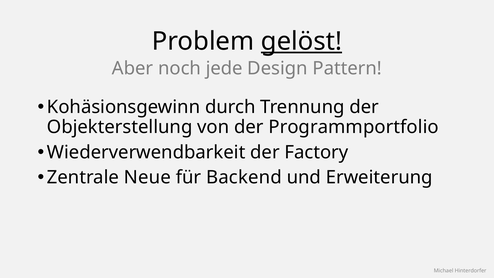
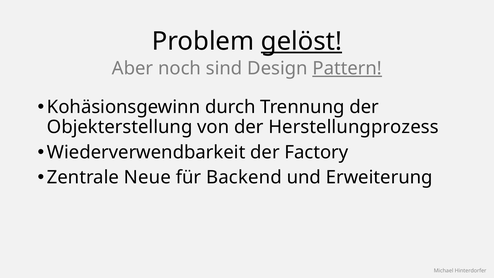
jede: jede -> sind (224, 68)
Pattern underline: none -> present (347, 68)
Programmportfolio: Programmportfolio -> Herstellungprozess (354, 127)
